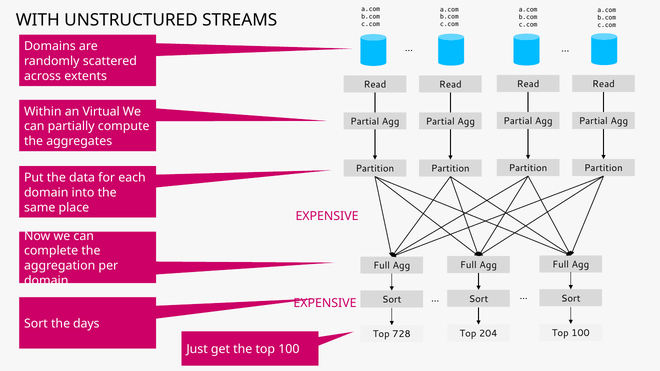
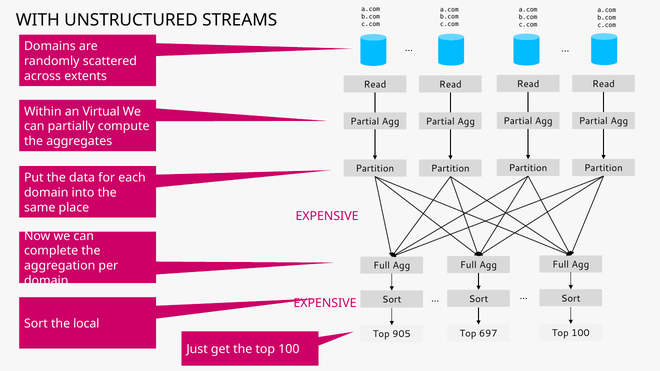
days: days -> local (86, 324)
204: 204 -> 697 (488, 334)
728: 728 -> 905 (401, 335)
